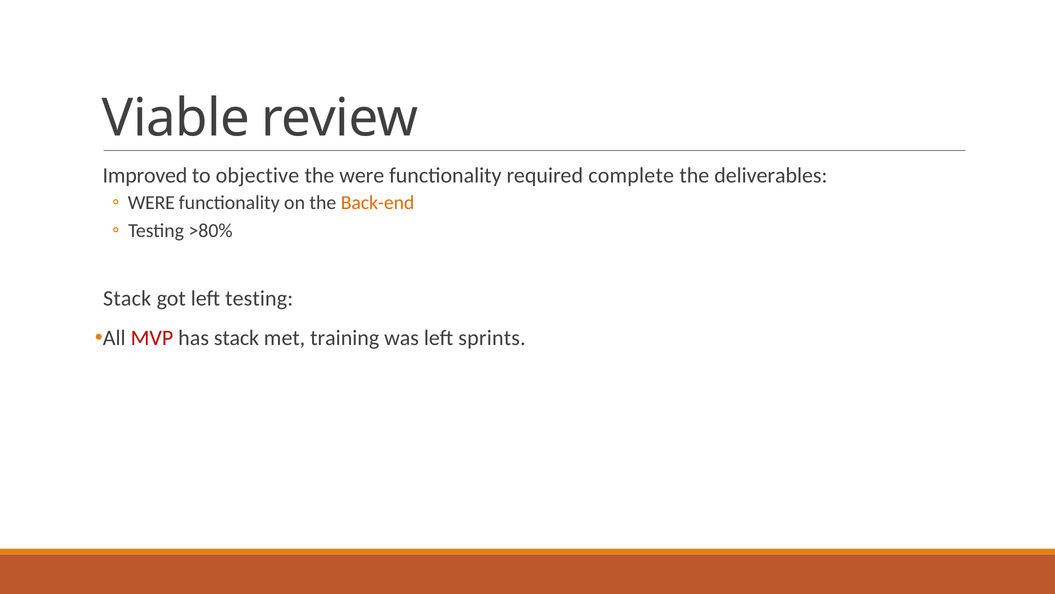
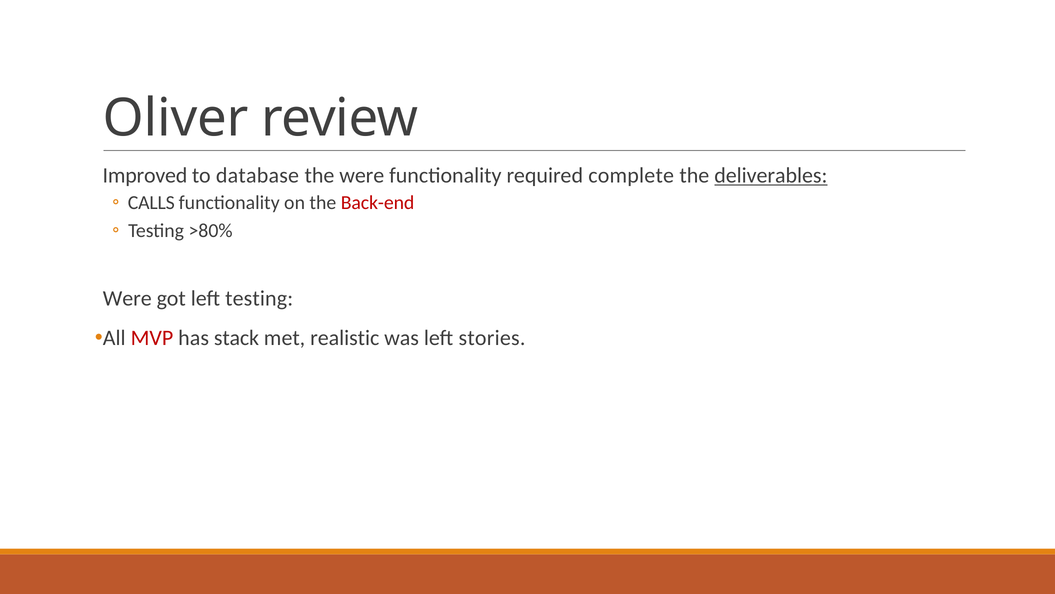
Viable: Viable -> Oliver (176, 118)
objective: objective -> database (257, 175)
deliverables underline: none -> present (771, 175)
WERE: WERE -> CALLS (151, 202)
Back-end colour: orange -> red (378, 202)
Stack: Stack -> Were (127, 298)
training: training -> realistic (345, 338)
sprints: sprints -> stories (492, 338)
